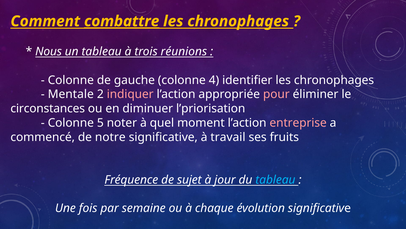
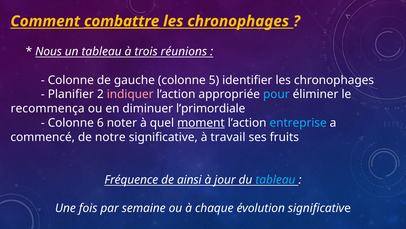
4: 4 -> 5 (214, 80)
Mentale: Mentale -> Planifier (71, 94)
pour colour: pink -> light blue (276, 94)
circonstances: circonstances -> recommença (48, 108)
l’priorisation: l’priorisation -> l’primordiale (211, 108)
5: 5 -> 6 (100, 123)
moment underline: none -> present (201, 123)
entreprise colour: pink -> light blue (298, 123)
sujet: sujet -> ainsi (189, 179)
